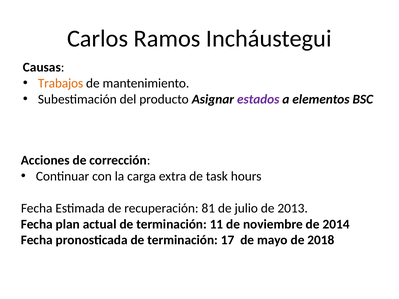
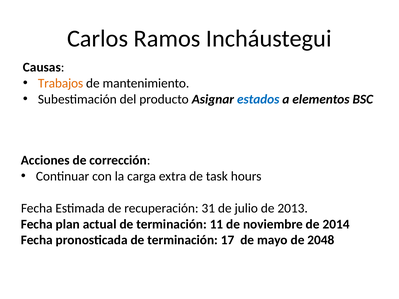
estados colour: purple -> blue (258, 99)
81: 81 -> 31 (208, 208)
2018: 2018 -> 2048 (321, 240)
